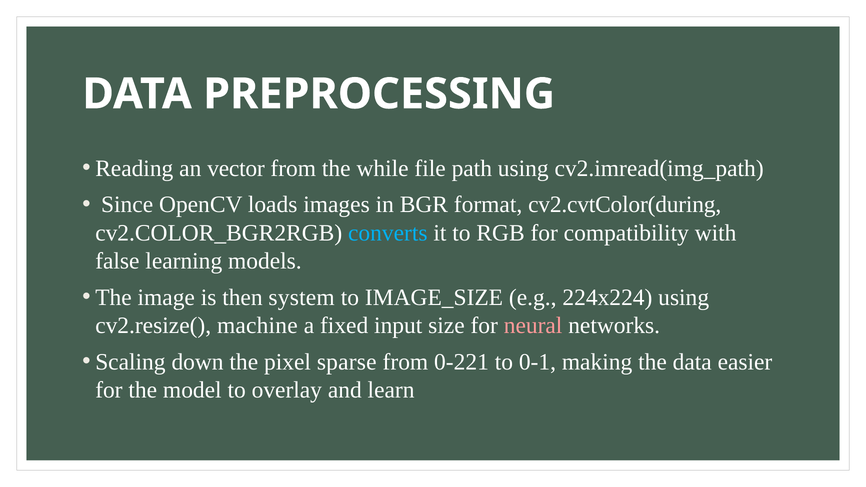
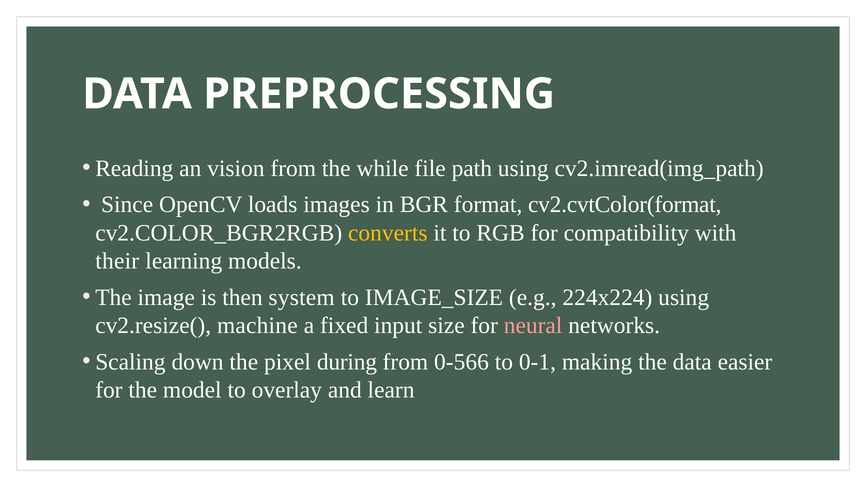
vector: vector -> vision (236, 168)
cv2.cvtColor(during: cv2.cvtColor(during -> cv2.cvtColor(format (625, 205)
converts colour: light blue -> yellow (388, 233)
false: false -> their (117, 261)
sparse: sparse -> during (347, 362)
0-221: 0-221 -> 0-566 (461, 362)
